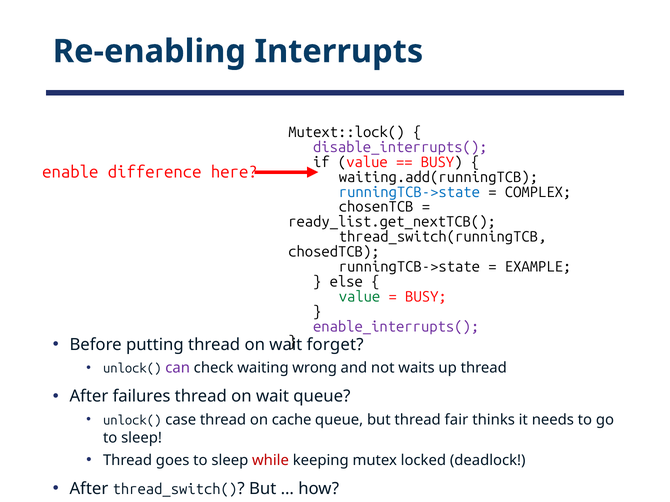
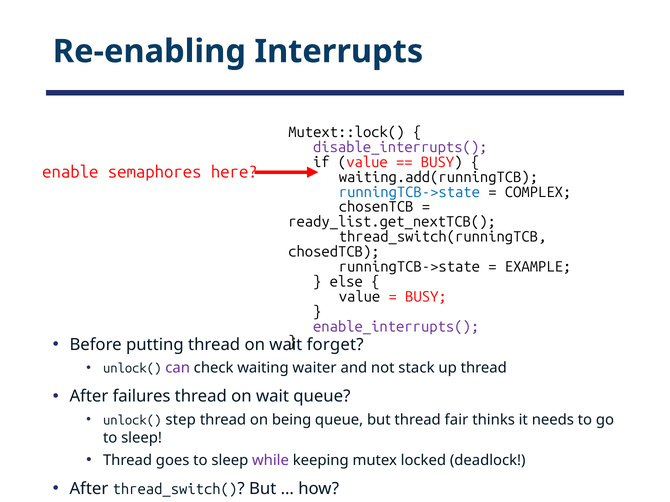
difference: difference -> semaphores (155, 172)
value colour: green -> black (360, 297)
wrong: wrong -> waiter (315, 368)
waits: waits -> stack (416, 368)
case: case -> step (181, 420)
cache: cache -> being (292, 420)
while colour: red -> purple (270, 461)
